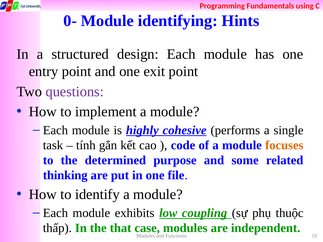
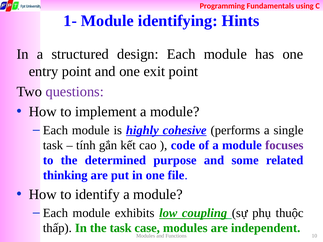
0-: 0- -> 1- (70, 21)
focuses colour: orange -> purple (284, 145)
the that: that -> task (121, 228)
